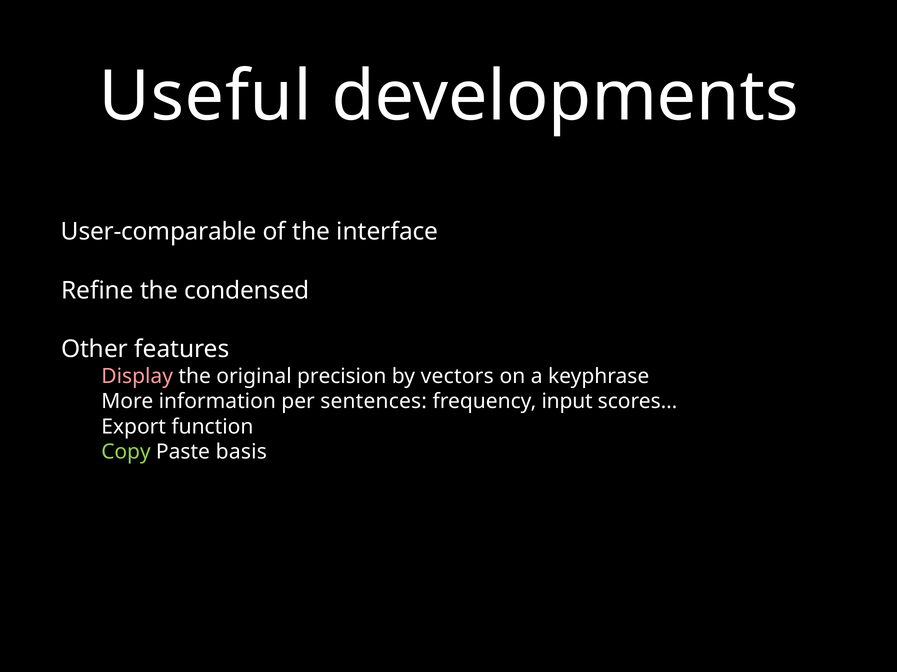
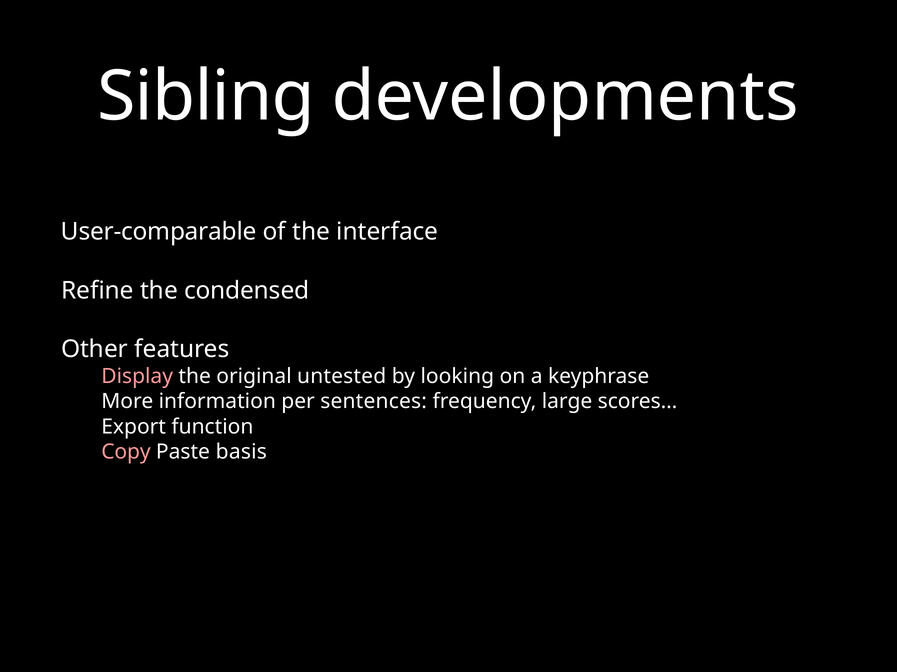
Useful: Useful -> Sibling (206, 97)
precision: precision -> untested (342, 377)
vectors: vectors -> looking (457, 377)
input: input -> large (567, 402)
Copy colour: light green -> pink (126, 452)
